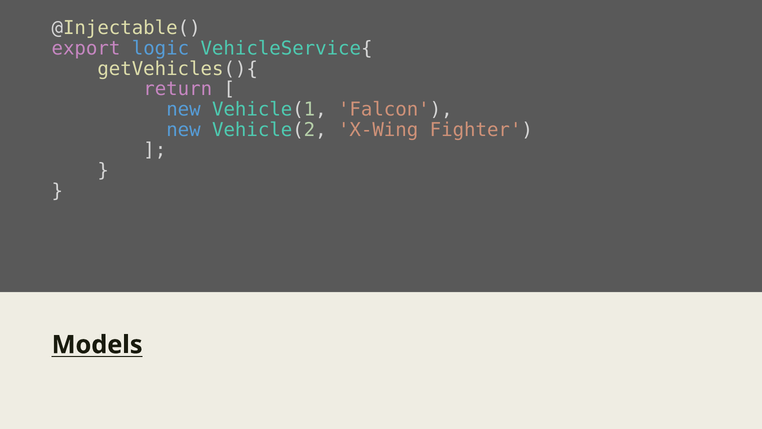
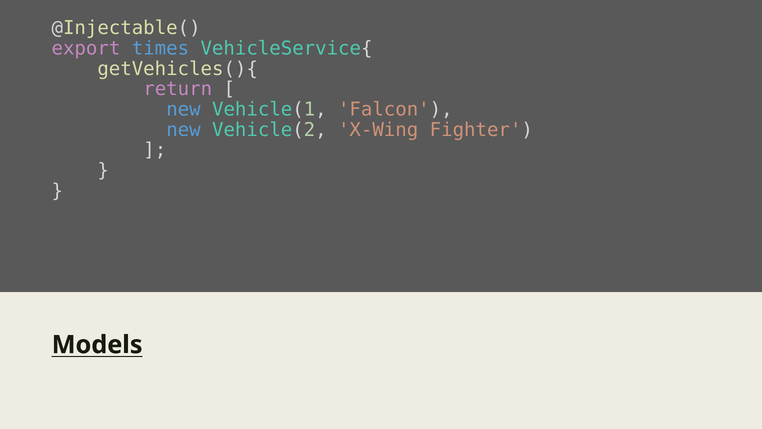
logic: logic -> times (160, 48)
